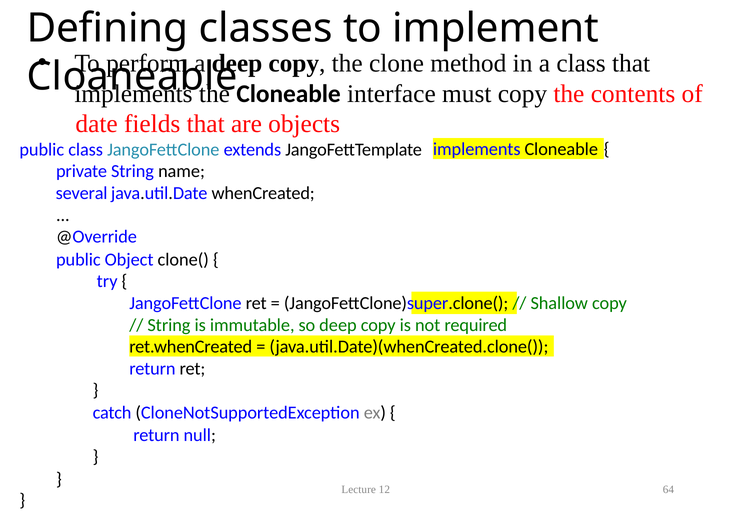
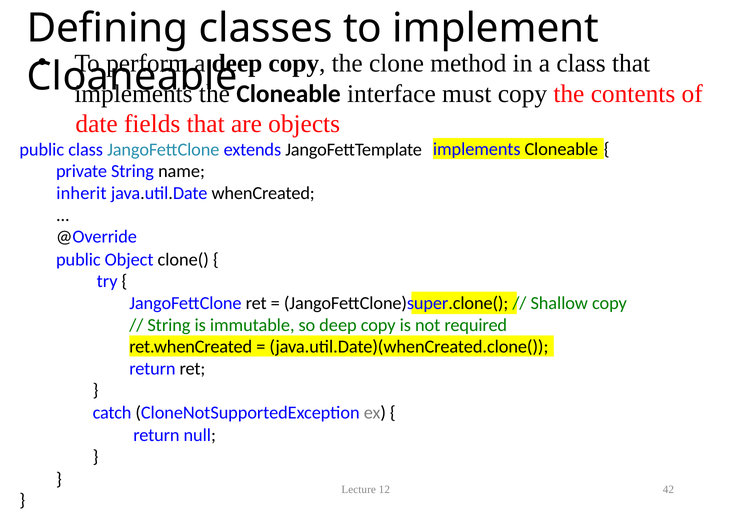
several: several -> inherit (81, 193)
64: 64 -> 42 (668, 489)
